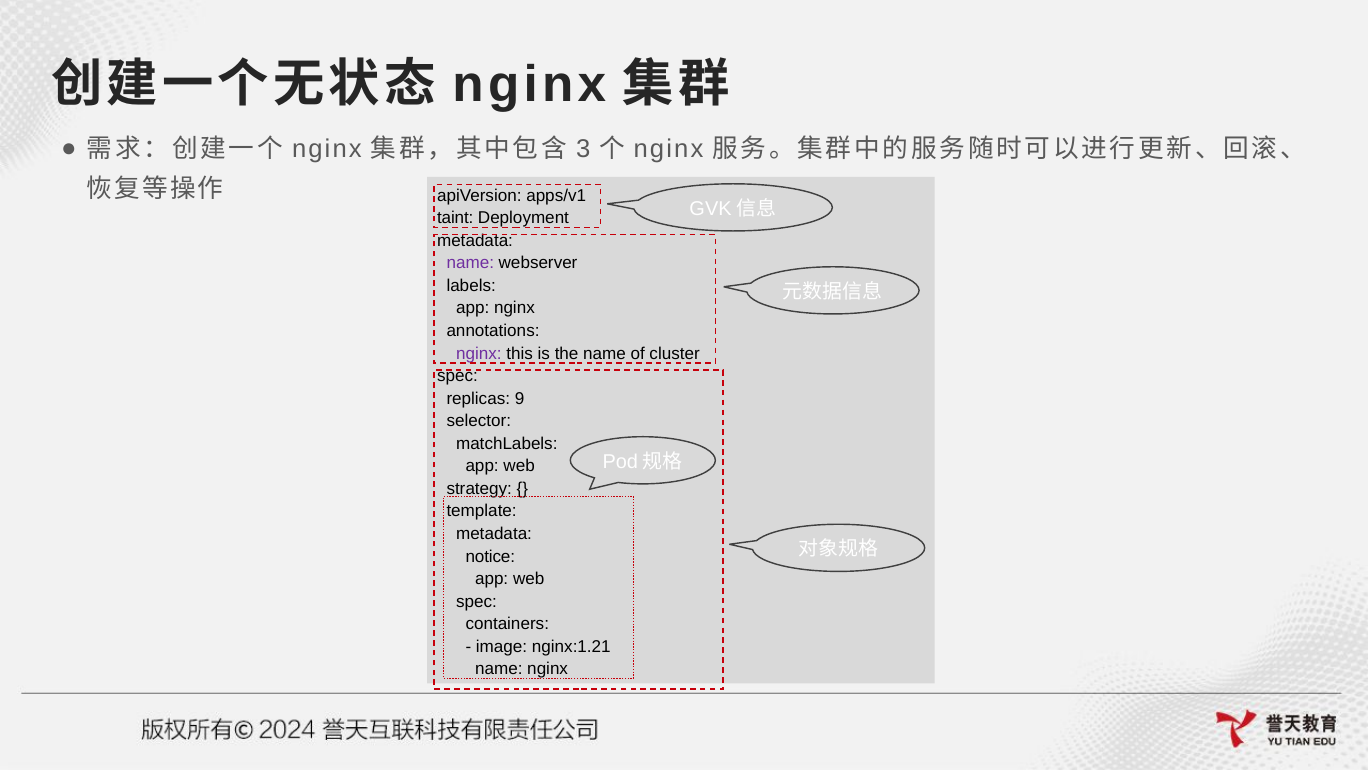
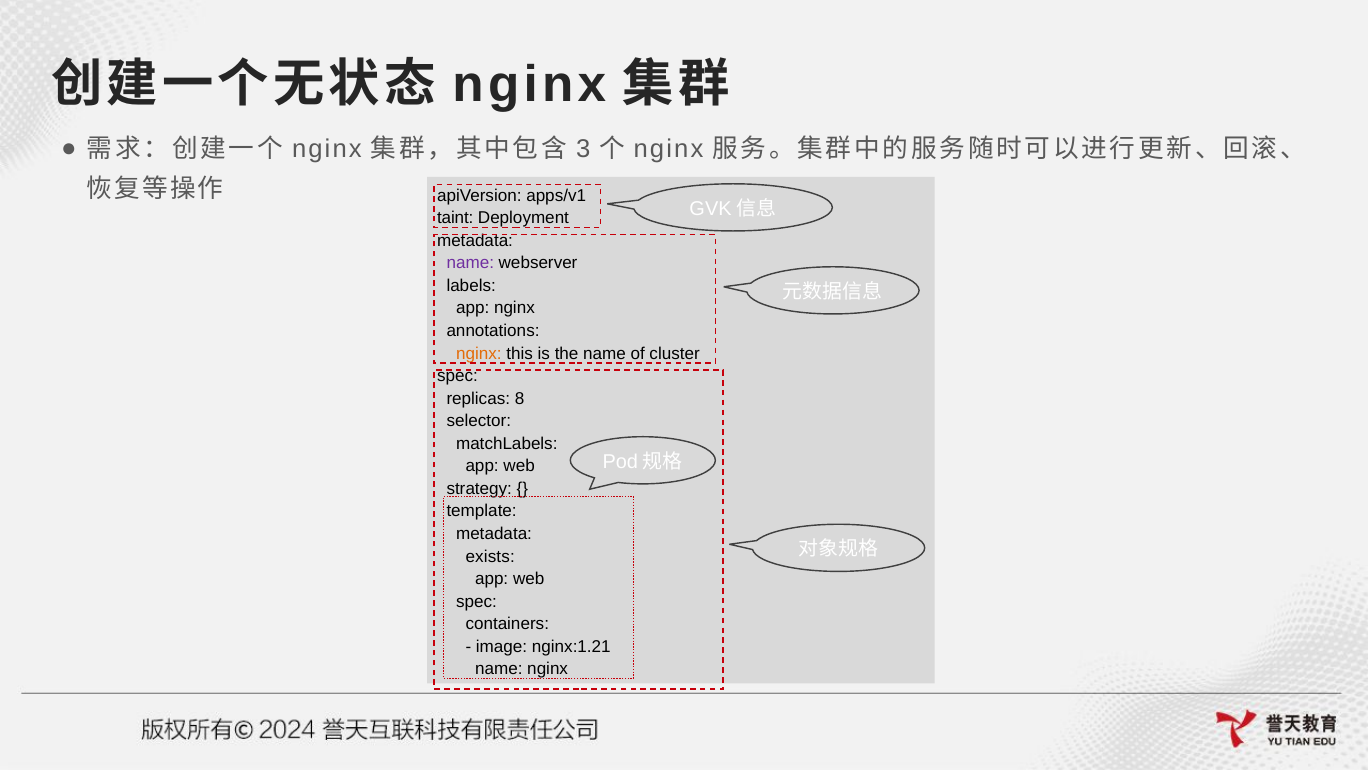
nginx colour: purple -> orange (479, 353)
9: 9 -> 8 (520, 398)
notice: notice -> exists (490, 556)
